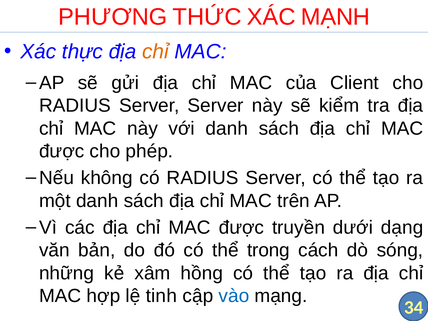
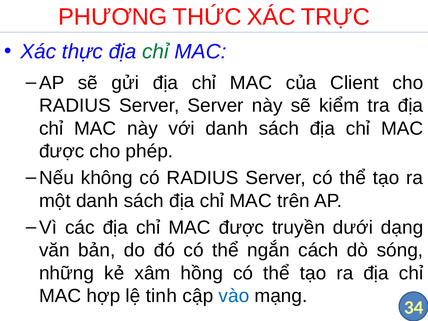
MẠNH: MẠNH -> TRỰC (335, 17)
chỉ colour: orange -> green (156, 52)
trong: trong -> ngắn (268, 250)
